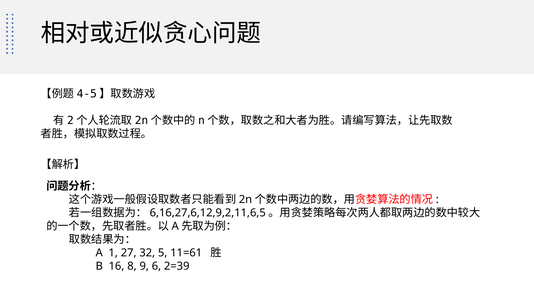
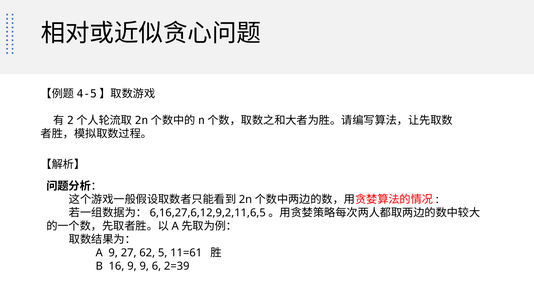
A 1: 1 -> 9 (113, 253)
32: 32 -> 62 (147, 253)
16 8: 8 -> 9 (132, 267)
